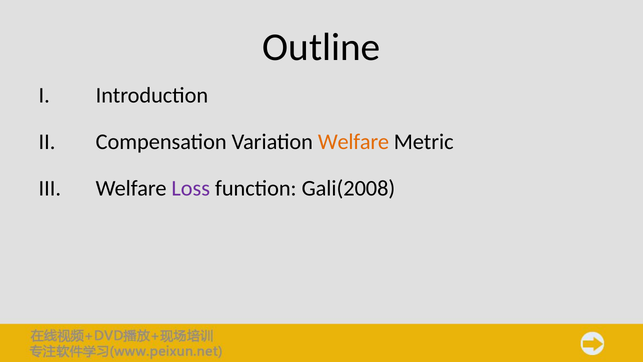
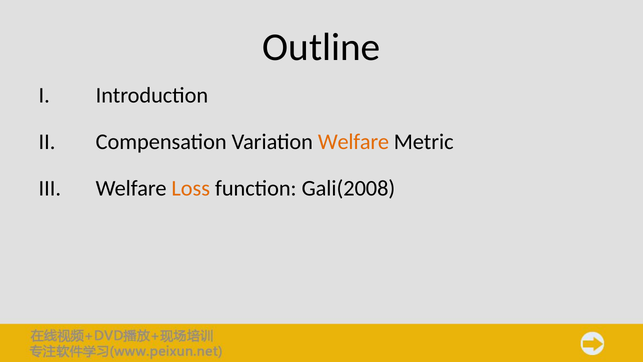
Loss colour: purple -> orange (191, 188)
